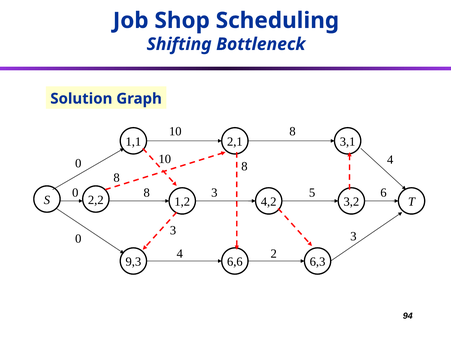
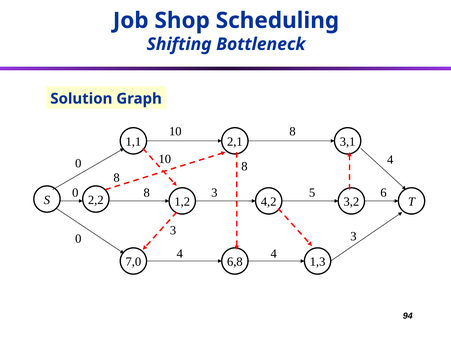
4 2: 2 -> 4 (274, 254)
9,3: 9,3 -> 7,0 (133, 262)
6,6: 6,6 -> 6,8 (235, 262)
6,3: 6,3 -> 1,3 (318, 262)
